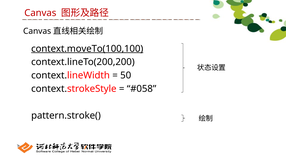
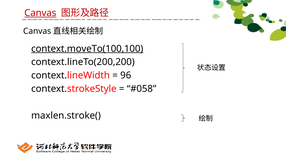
Canvas underline: none -> present (40, 13)
50: 50 -> 96 (126, 75)
pattern.stroke(: pattern.stroke( -> maxlen.stroke( (66, 115)
